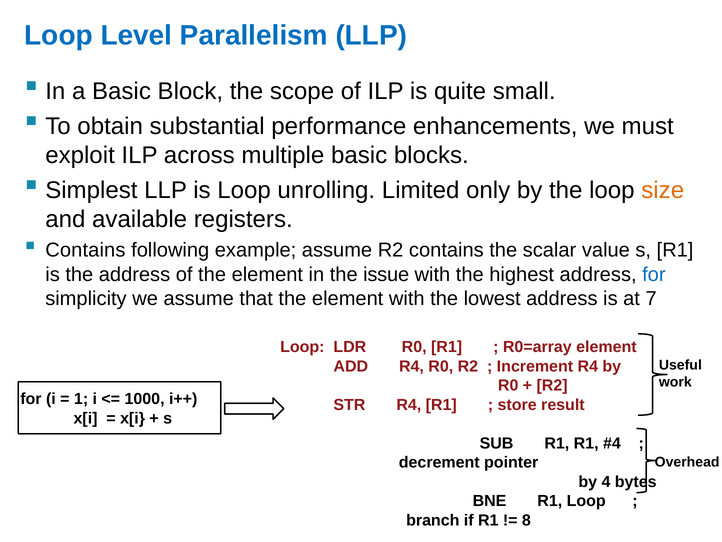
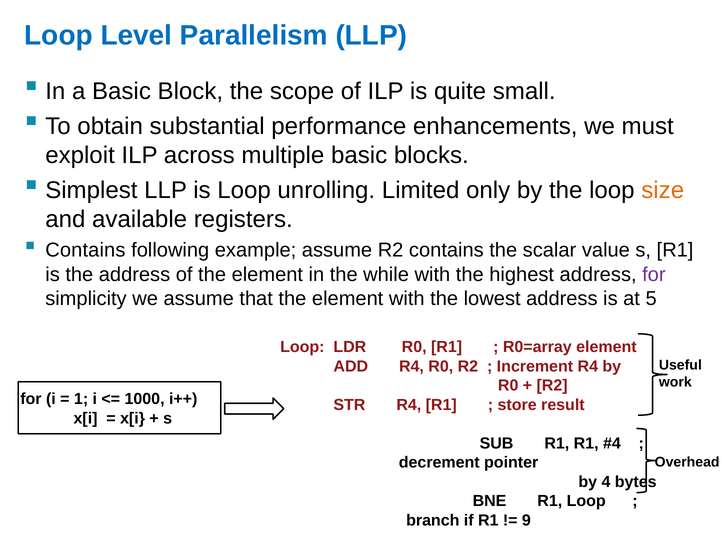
issue: issue -> while (386, 274)
for colour: blue -> purple (654, 274)
7: 7 -> 5 (651, 298)
8: 8 -> 9 (526, 520)
